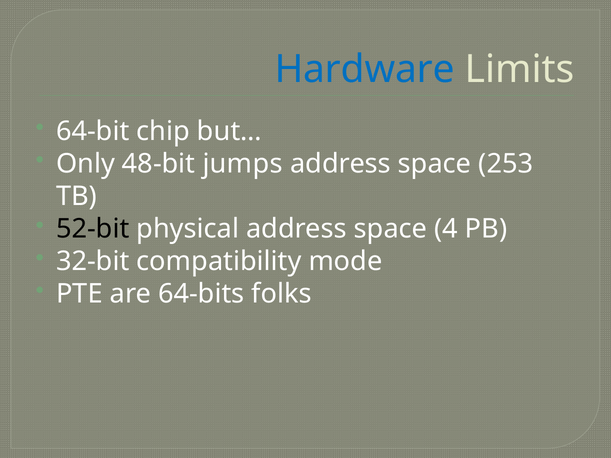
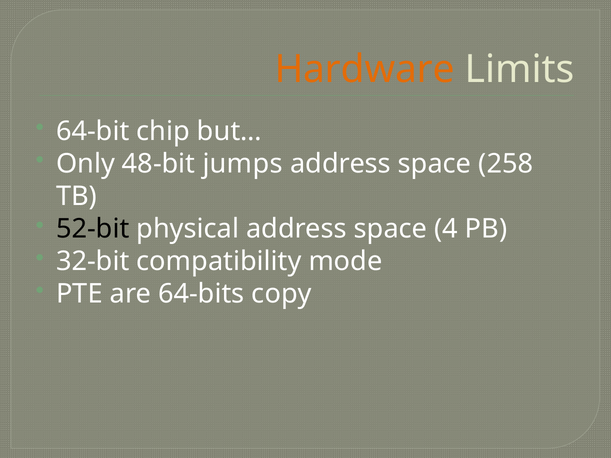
Hardware colour: blue -> orange (365, 70)
253: 253 -> 258 (506, 164)
folks: folks -> copy (282, 294)
